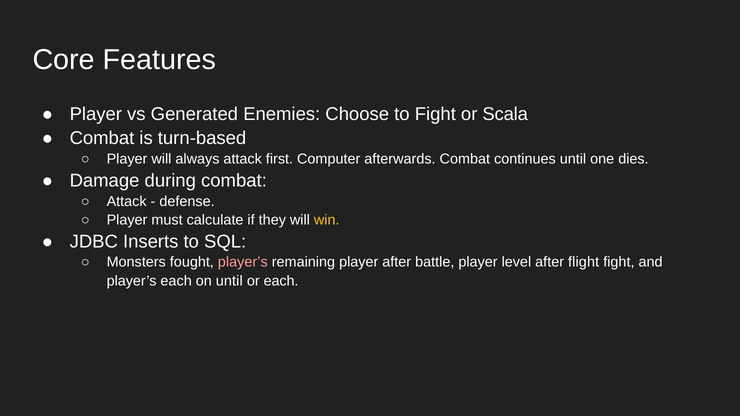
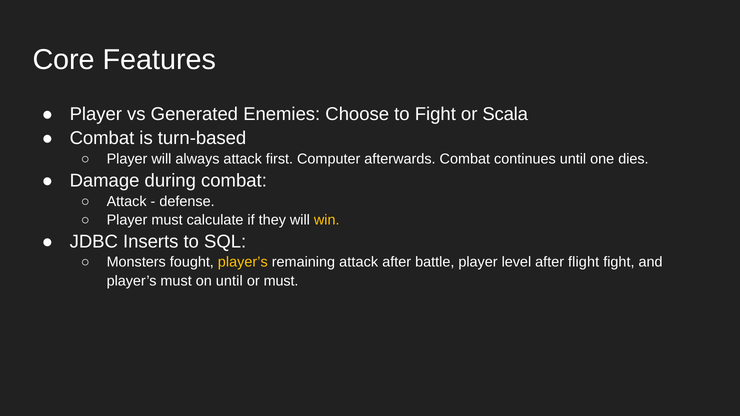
player’s colour: pink -> yellow (243, 262)
remaining player: player -> attack (359, 262)
player’s each: each -> must (176, 281)
or each: each -> must (281, 281)
